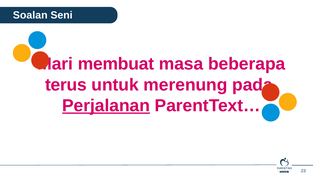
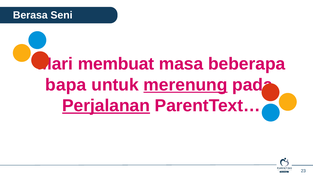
Soalan: Soalan -> Berasa (30, 15)
terus: terus -> bapa (66, 85)
merenung underline: none -> present (185, 85)
